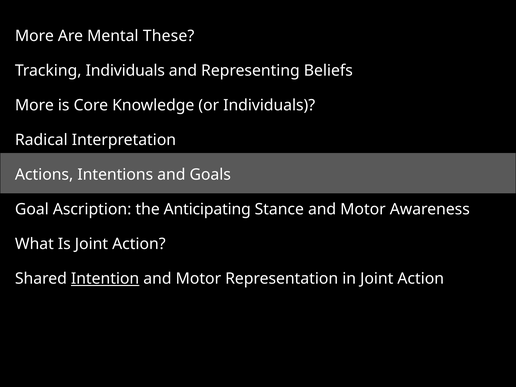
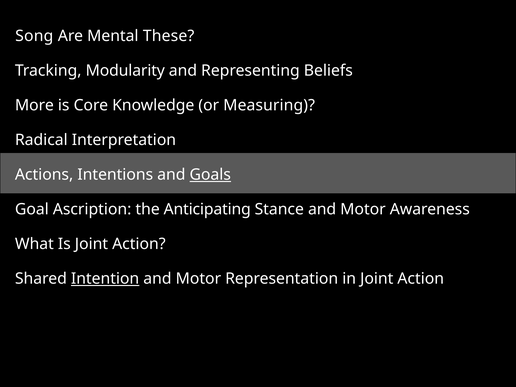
More: More -> Song (34, 36)
Tracking Individuals: Individuals -> Modularity (125, 71)
or Individuals: Individuals -> Measuring (269, 105)
Goals underline: none -> present (210, 175)
